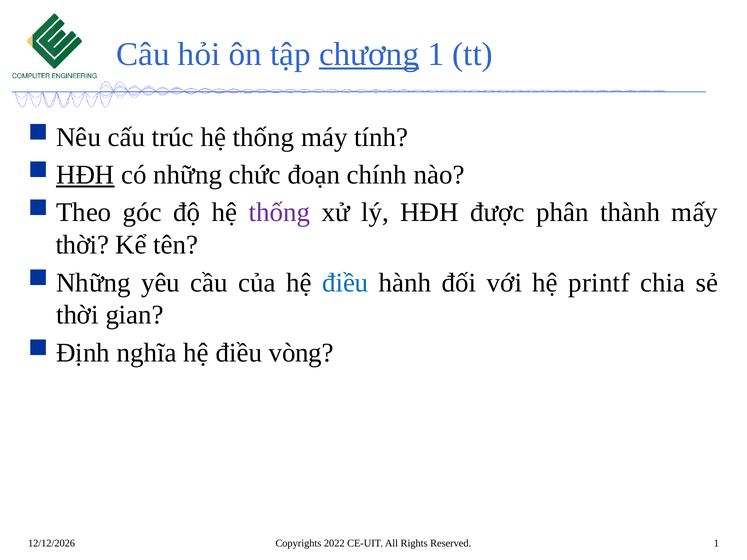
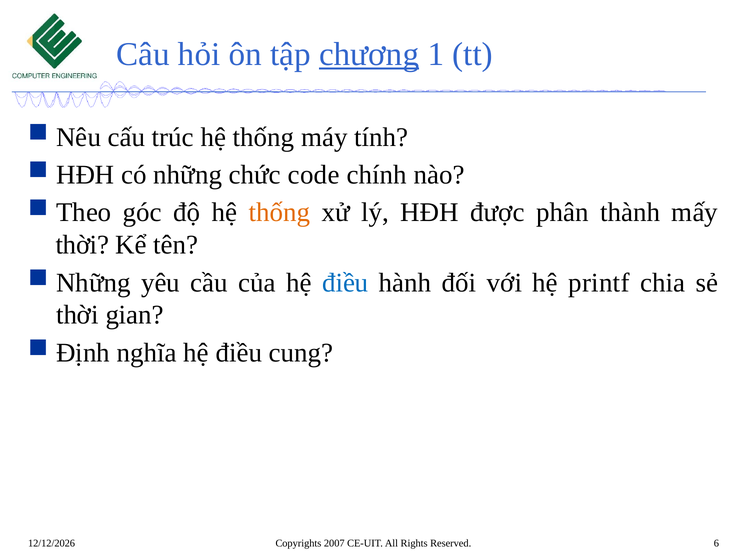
HĐH underline: present -> none (85, 175)
đoạn: đoạn -> code (314, 175)
thống colour: purple -> orange (279, 213)
vòng: vòng -> cung (301, 353)
2022: 2022 -> 2007 (334, 544)
1: 1 -> 6 (716, 544)
